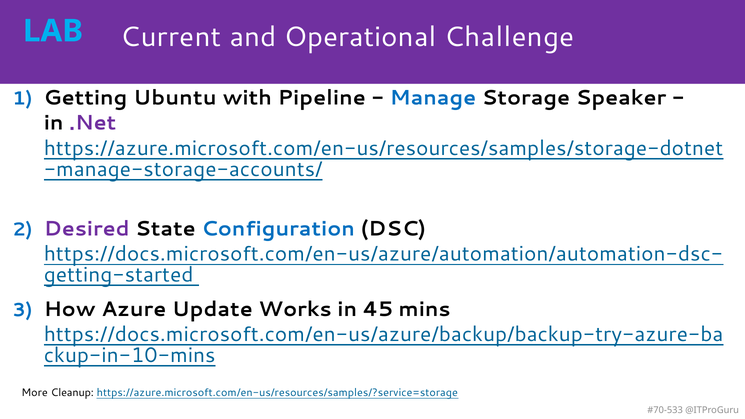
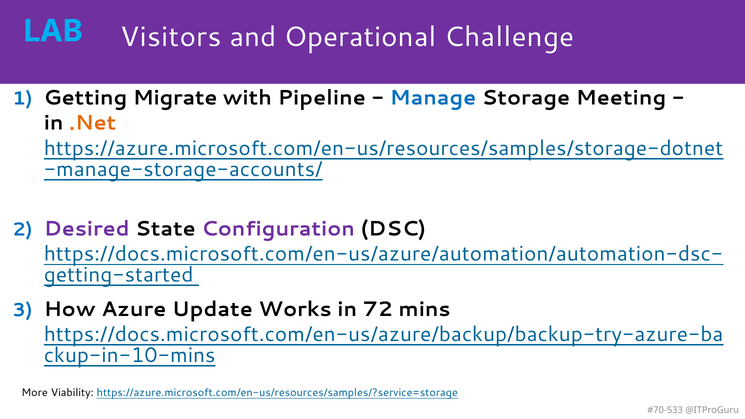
Current: Current -> Visitors (171, 37)
Ubuntu: Ubuntu -> Migrate (175, 98)
Speaker: Speaker -> Meeting (621, 98)
.Net colour: purple -> orange (93, 123)
Configuration colour: blue -> purple (278, 229)
45: 45 -> 72 (378, 309)
Cleanup: Cleanup -> Viability (72, 393)
